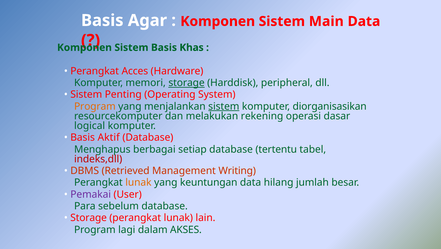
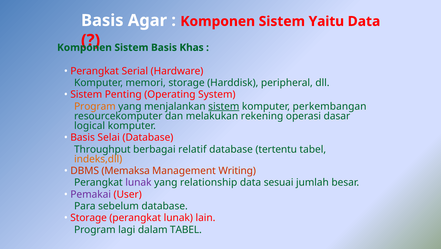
Main: Main -> Yaitu (326, 21)
Acces: Acces -> Serial (135, 71)
storage underline: present -> none (187, 83)
diorganisasikan: diorganisasikan -> perkembangan (330, 106)
Aktif: Aktif -> Selai (109, 137)
Menghapus: Menghapus -> Throughput (102, 149)
setiap: setiap -> relatif (192, 149)
indeks,dll colour: red -> orange (98, 159)
Retrieved: Retrieved -> Memaksa (126, 171)
lunak colour: orange -> purple (138, 182)
keuntungan: keuntungan -> relationship (209, 182)
hilang: hilang -> sesuai (279, 182)
dalam AKSES: AKSES -> TABEL (186, 229)
